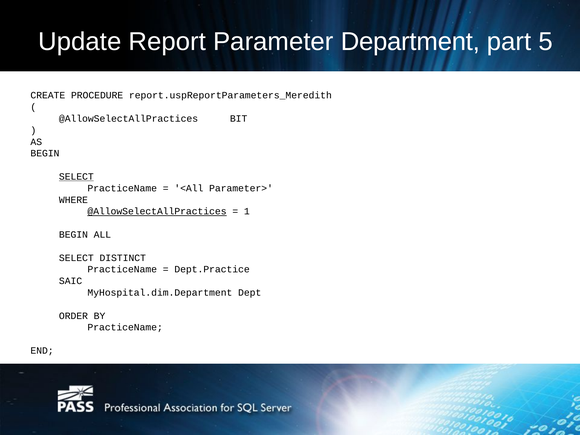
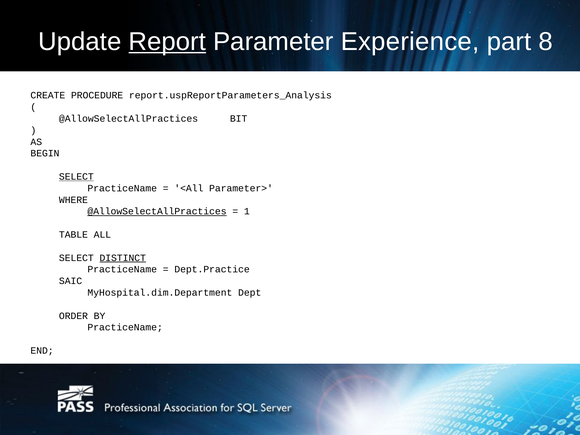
Report underline: none -> present (167, 42)
Department: Department -> Experience (410, 42)
5: 5 -> 8 (546, 42)
report.uspReportParameters_Meredith: report.uspReportParameters_Meredith -> report.uspReportParameters_Analysis (230, 95)
BEGIN: BEGIN -> TABLE (73, 235)
DISTINCT underline: none -> present (123, 258)
